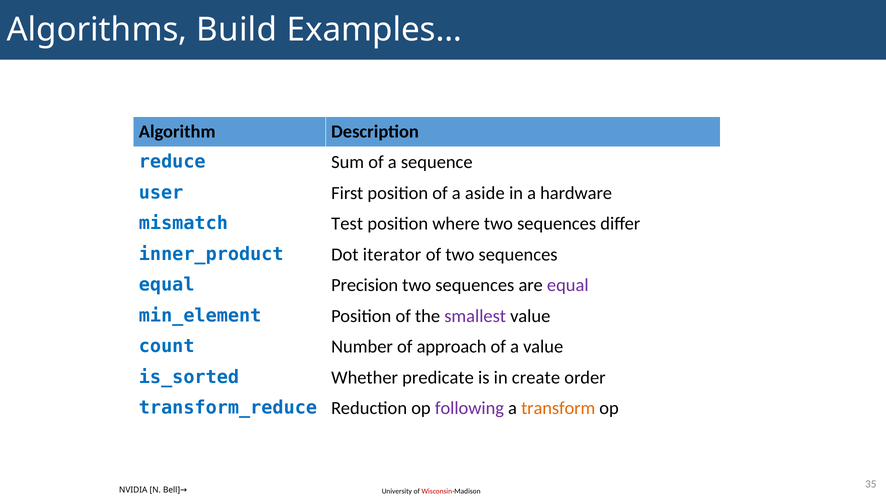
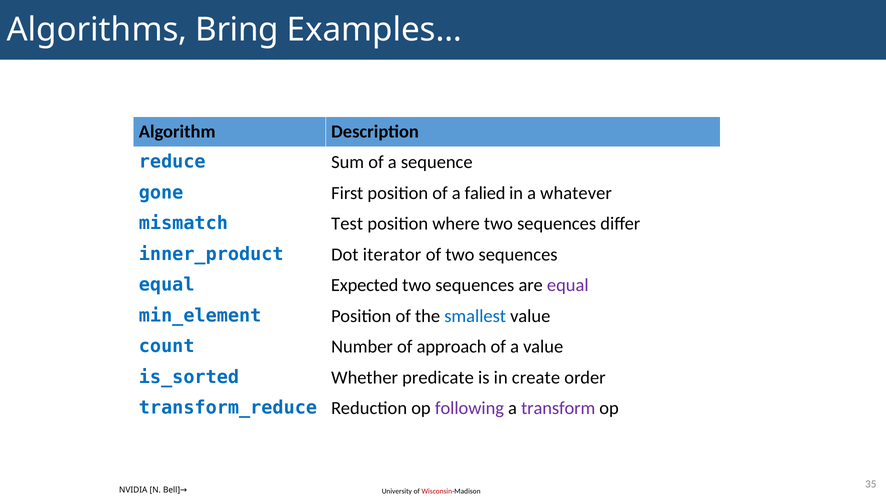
Build: Build -> Bring (237, 30)
user: user -> gone (161, 193)
aside: aside -> falied (485, 193)
hardware: hardware -> whatever (576, 193)
Precision: Precision -> Expected (365, 285)
smallest colour: purple -> blue (475, 316)
transform colour: orange -> purple (558, 409)
